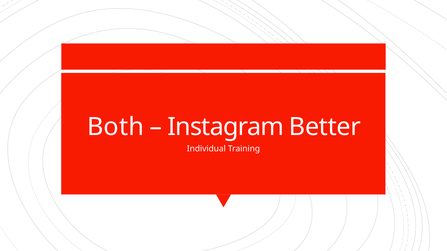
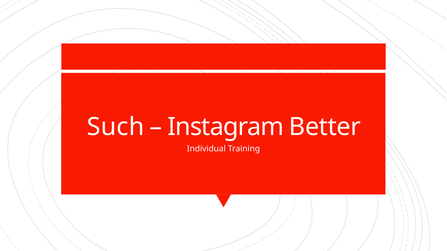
Both: Both -> Such (115, 127)
